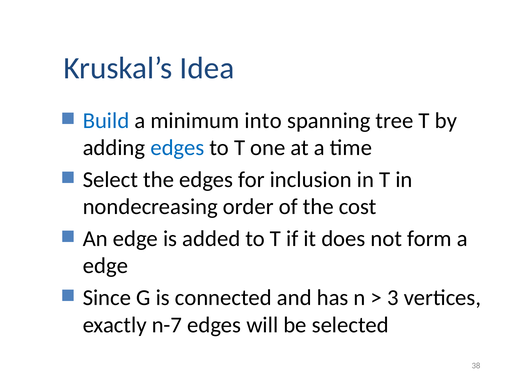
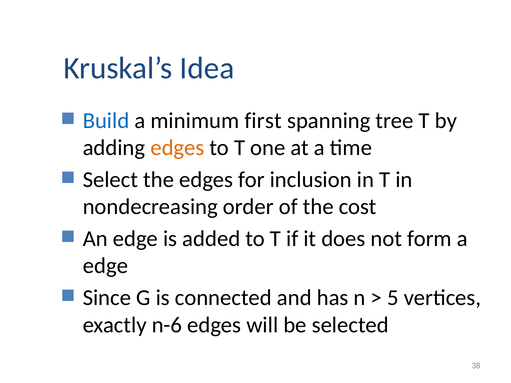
into: into -> first (263, 121)
edges colour: blue -> orange (177, 148)
3: 3 -> 5 (393, 298)
n-7: n-7 -> n-6 (167, 325)
